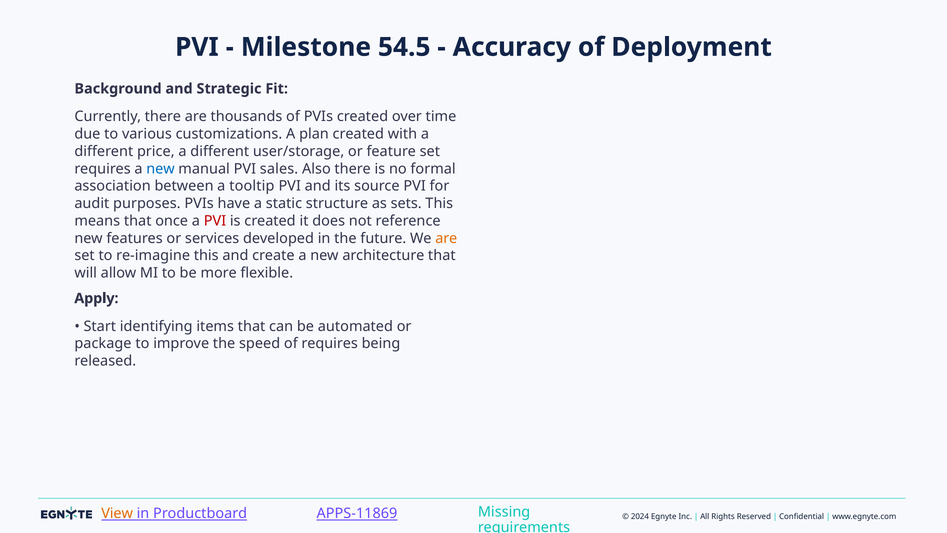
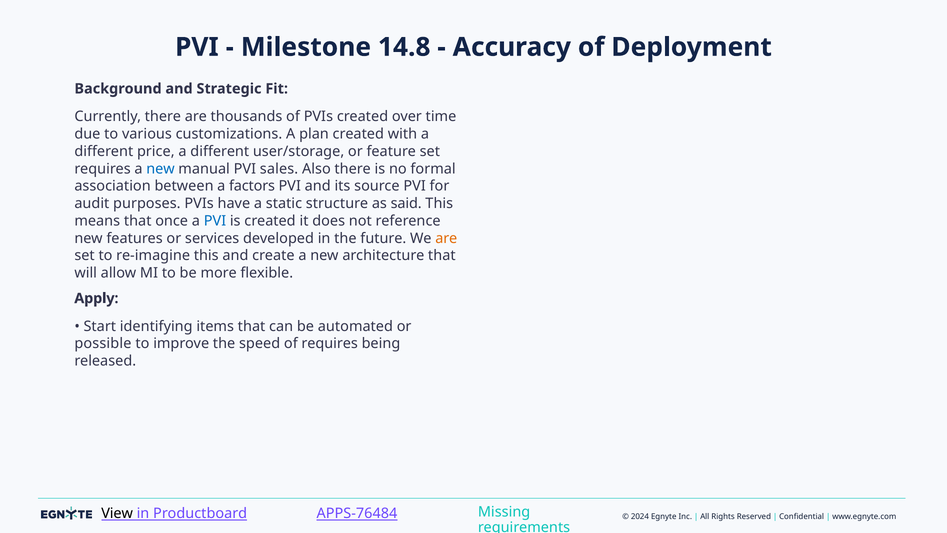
54.5: 54.5 -> 14.8 (404, 47)
tooltip: tooltip -> factors (252, 186)
sets: sets -> said (406, 203)
PVI colour: red -> blue (215, 221)
package: package -> possible (103, 343)
View colour: orange -> black (117, 513)
APPS-11869: APPS-11869 -> APPS-76484 (357, 513)
